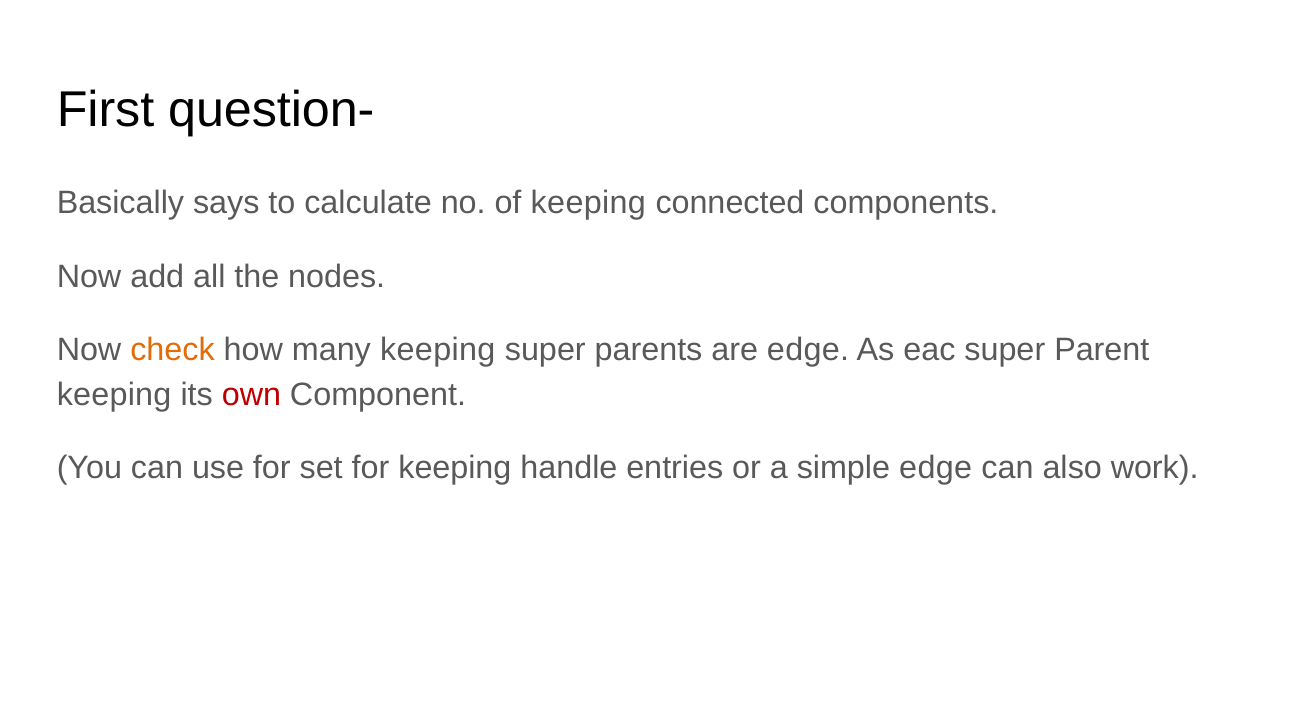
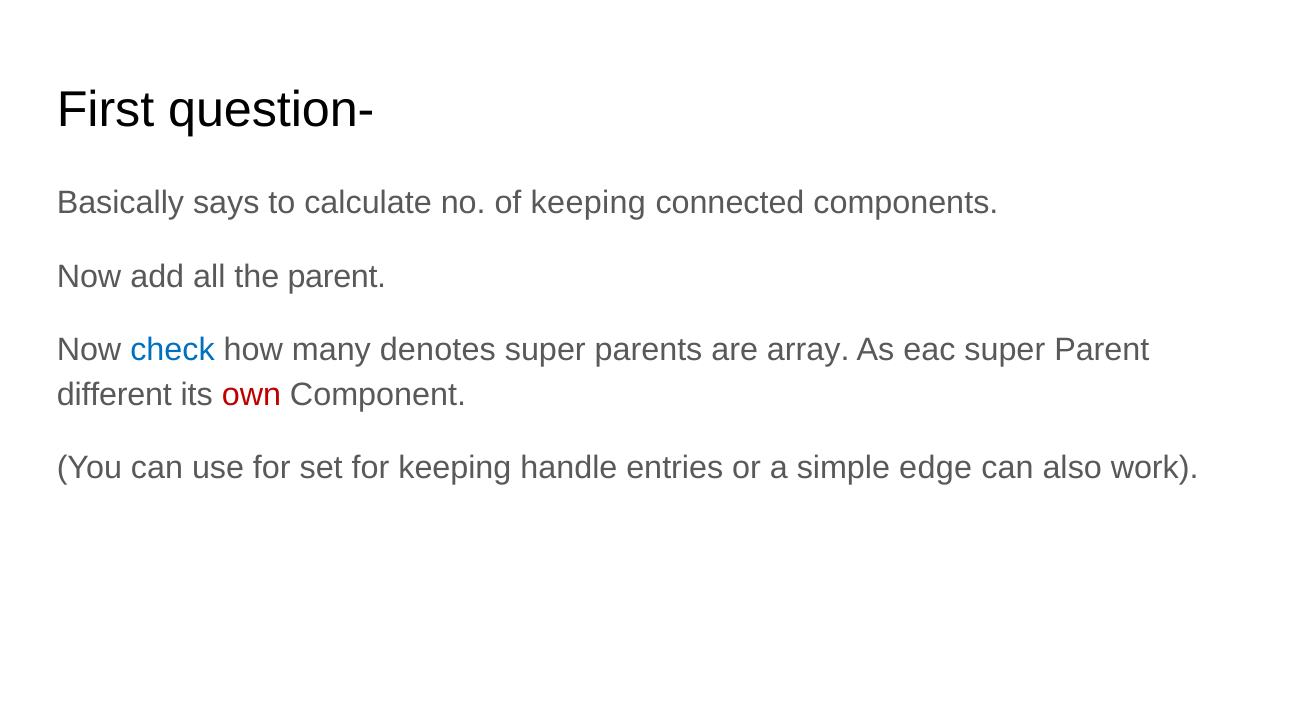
the nodes: nodes -> parent (337, 277)
check colour: orange -> blue (173, 350)
many keeping: keeping -> denotes (438, 350)
are edge: edge -> array (808, 350)
keeping: keeping -> different (114, 395)
